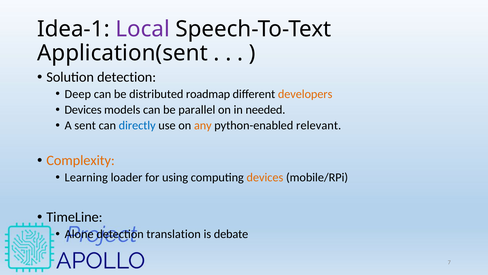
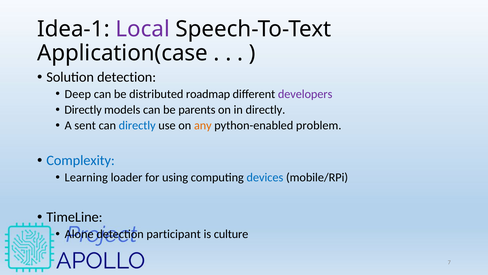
Application(sent: Application(sent -> Application(case (123, 53)
developers colour: orange -> purple (305, 94)
Devices: Devices -> Directly (83, 110)
parallel: parallel -> parents (197, 110)
in needed: needed -> directly (265, 110)
relevant: relevant -> problem (319, 125)
Complexity colour: orange -> blue (81, 160)
devices colour: orange -> blue (265, 177)
translation: translation -> participant (174, 234)
debate: debate -> culture (231, 234)
